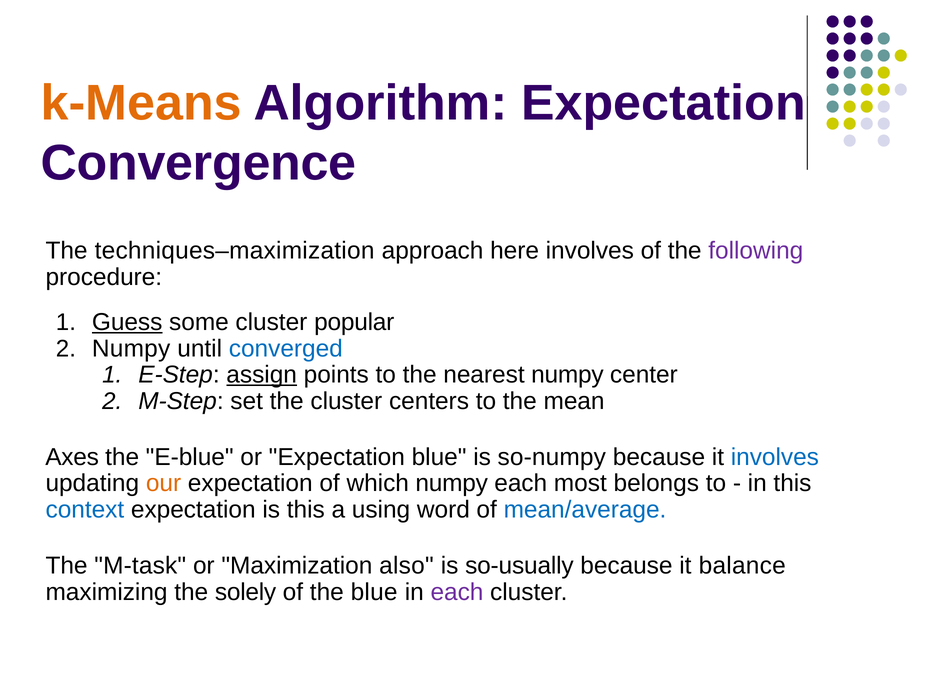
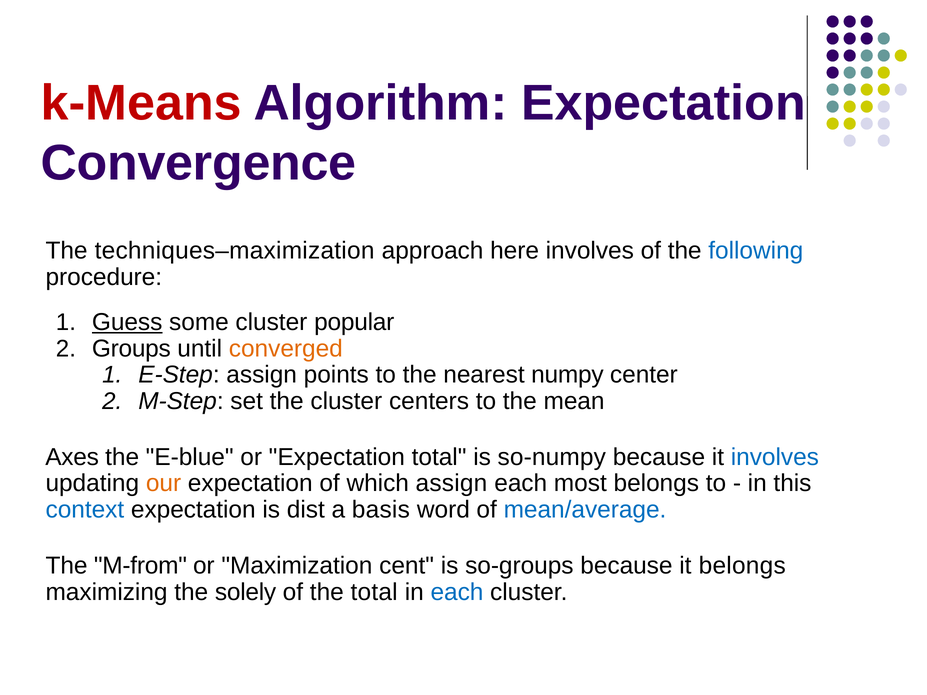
k-Means colour: orange -> red (141, 103)
following colour: purple -> blue (756, 251)
Numpy: Numpy -> Groups (131, 349)
converged colour: blue -> orange (286, 349)
assign underline: present -> none (262, 375)
Expectation blue: blue -> total (439, 457)
which numpy: numpy -> assign (451, 484)
is this: this -> dist (306, 510)
using: using -> basis (381, 510)
M-task: M-task -> M-from (140, 566)
also: also -> cent (407, 566)
so-usually: so-usually -> so-groups (519, 566)
it balance: balance -> belongs (742, 566)
the blue: blue -> total (374, 592)
each colour: purple -> blue (457, 592)
